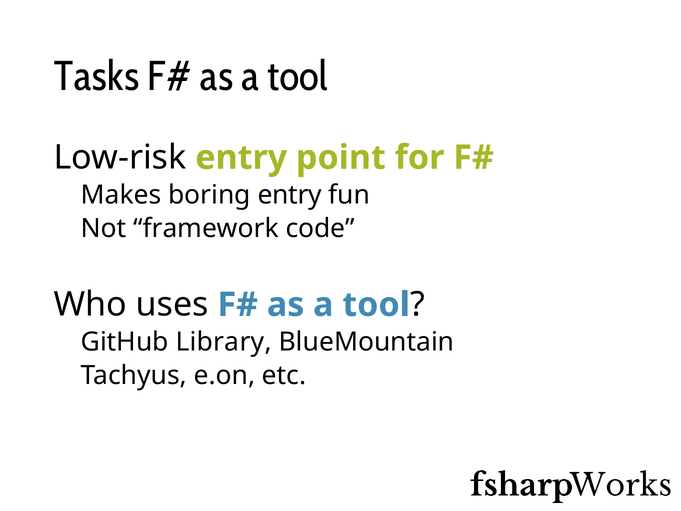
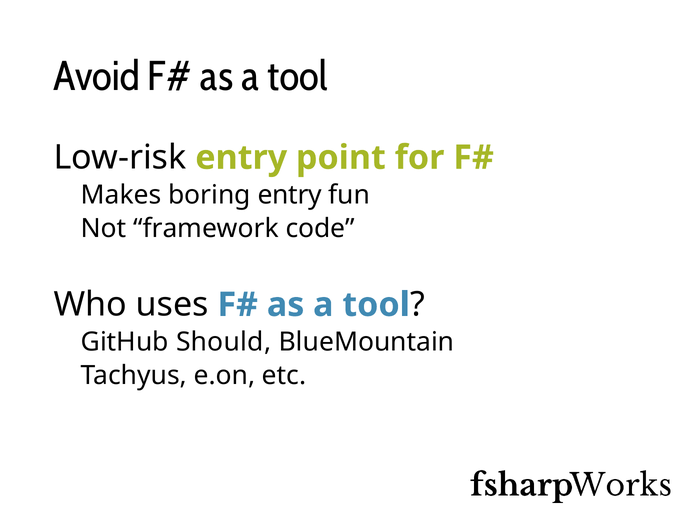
Tasks: Tasks -> Avoid (97, 76)
Library: Library -> Should (224, 342)
